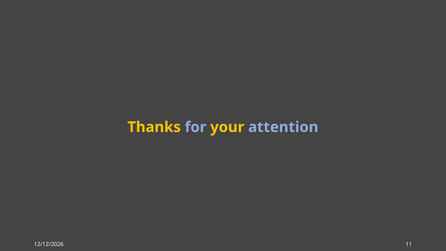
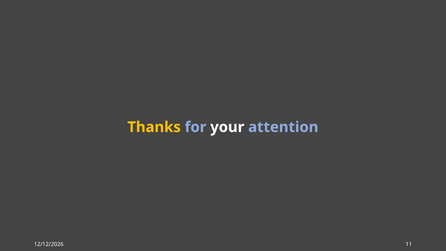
your colour: yellow -> white (227, 127)
